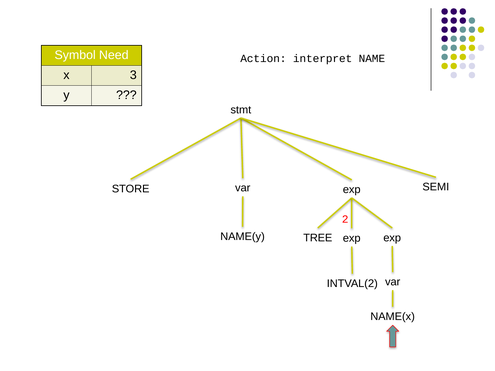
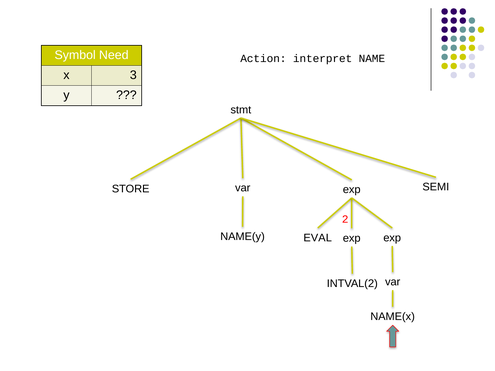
TREE: TREE -> EVAL (318, 238)
